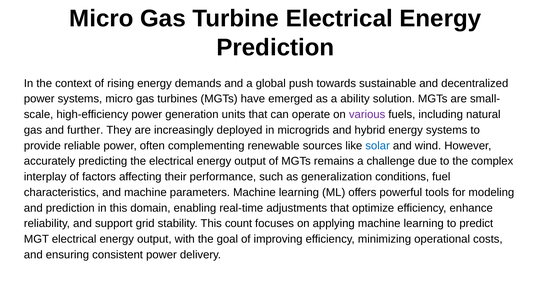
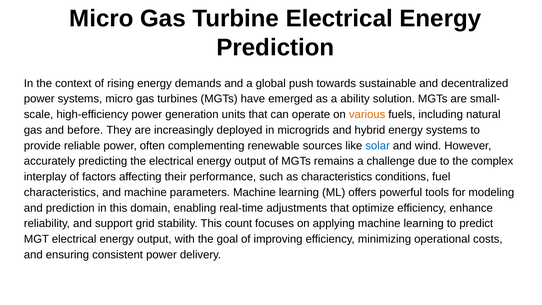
various colour: purple -> orange (367, 114)
further: further -> before (85, 130)
as generalization: generalization -> characteristics (337, 177)
